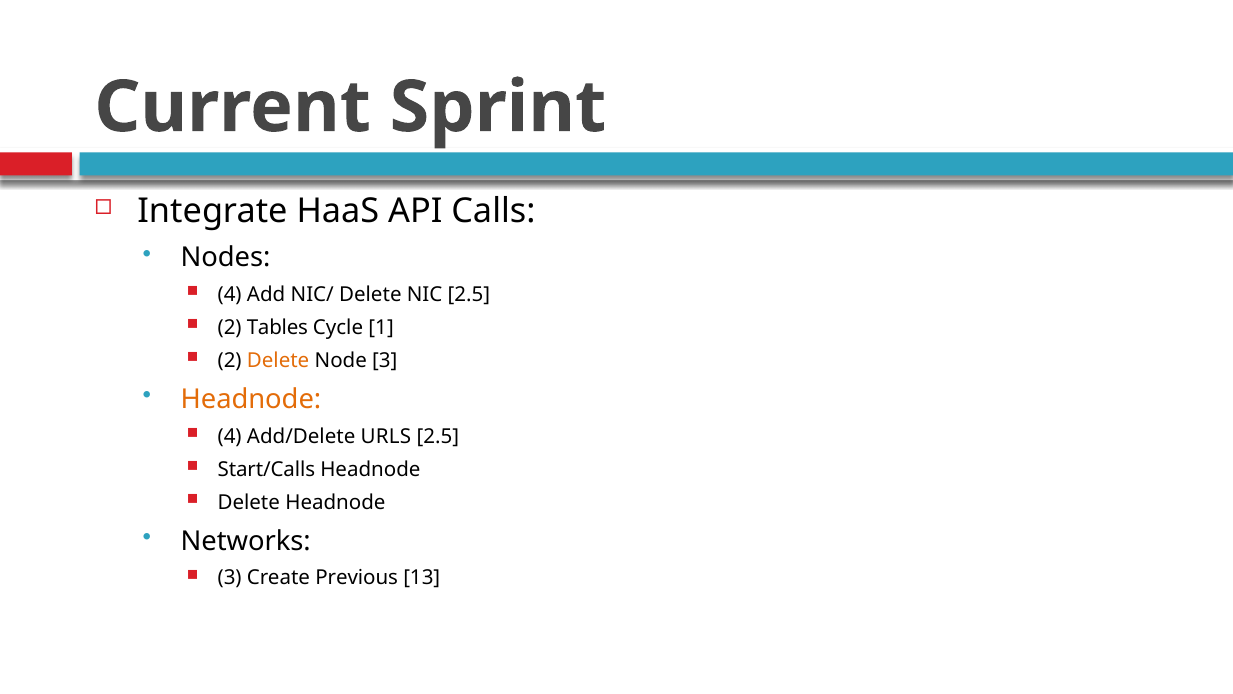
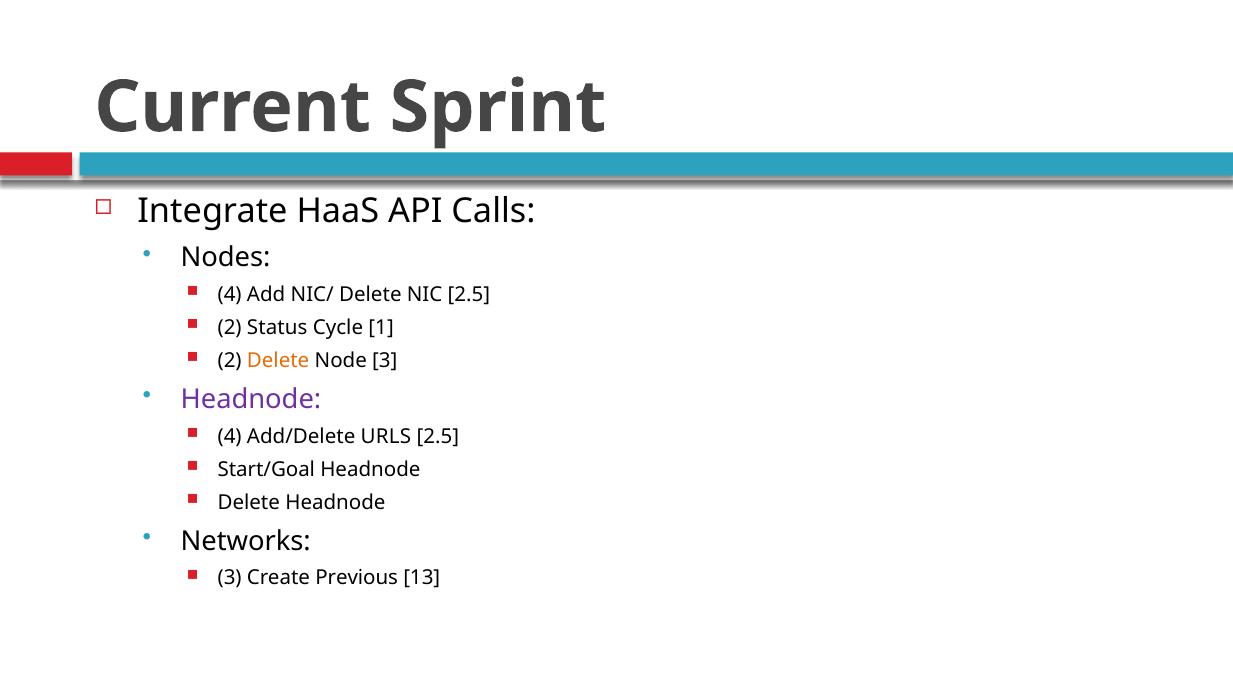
Tables: Tables -> Status (277, 327)
Headnode colour: orange -> purple (251, 399)
Start/Calls: Start/Calls -> Start/Goal (266, 469)
